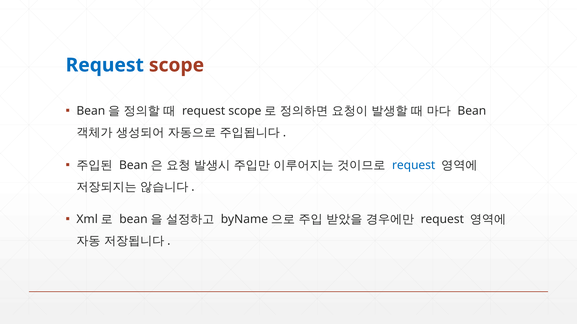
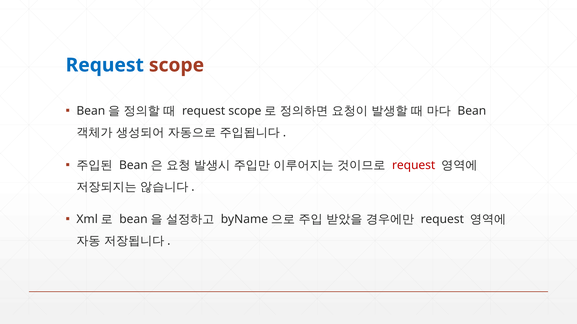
request colour: blue -> red (414, 165)
